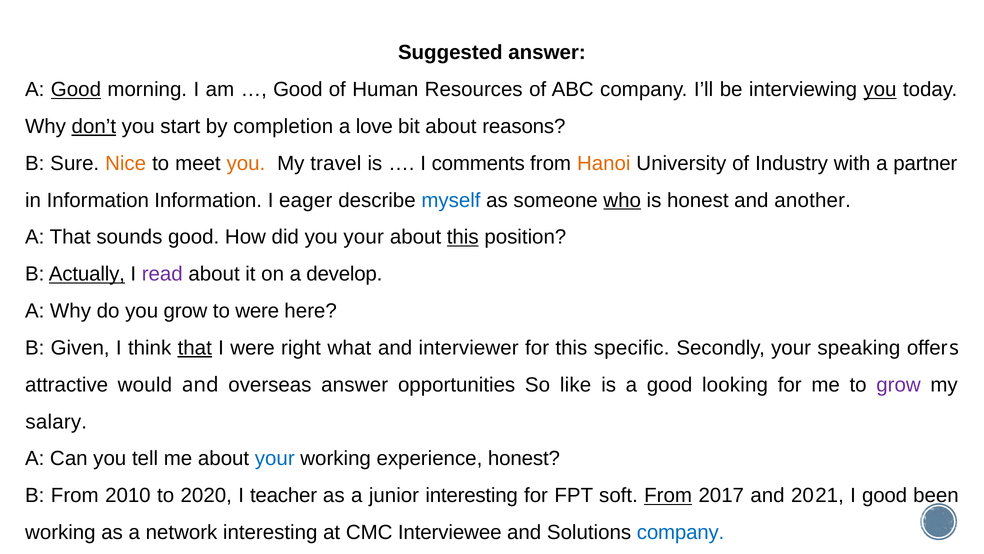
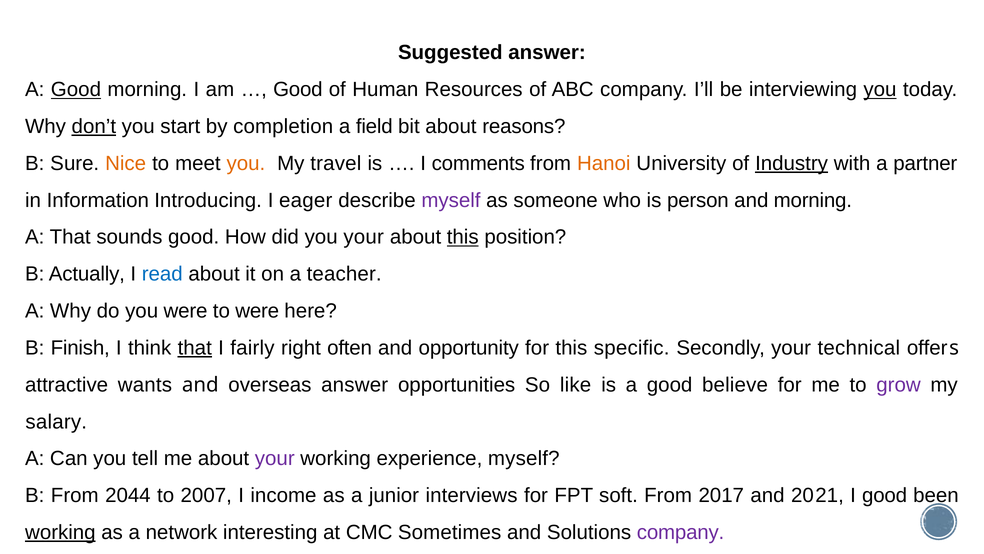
love: love -> field (374, 126)
Industry underline: none -> present (792, 163)
Information Information: Information -> Introducing (208, 200)
myself colour: blue -> purple (451, 200)
who underline: present -> none (622, 200)
is honest: honest -> person (698, 200)
and another: another -> morning (813, 200)
Actually underline: present -> none (87, 274)
read colour: purple -> blue (162, 274)
develop: develop -> teacher (344, 274)
you grow: grow -> were (186, 311)
Given: Given -> Finish (80, 348)
I were: were -> fairly (252, 348)
what: what -> often (350, 348)
interviewer: interviewer -> opportunity (469, 348)
speaking: speaking -> technical (859, 348)
would: would -> wants (145, 385)
looking: looking -> believe (735, 385)
your colour: blue -> purple (275, 458)
experience honest: honest -> myself (524, 458)
2010: 2010 -> 2044 (128, 495)
2020: 2020 -> 2007 (206, 495)
teacher: teacher -> income (283, 495)
junior interesting: interesting -> interviews (472, 495)
From underline: present -> none (668, 495)
working underline: none -> present (60, 532)
Interviewee: Interviewee -> Sometimes (450, 532)
company colour: blue -> purple (681, 532)
